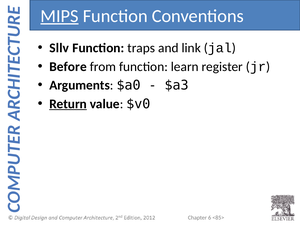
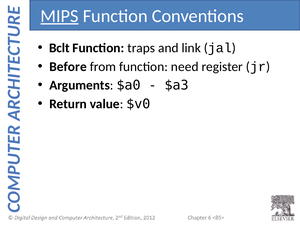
Sllv: Sllv -> Bclt (59, 48)
learn: learn -> need (185, 67)
Return underline: present -> none (68, 104)
